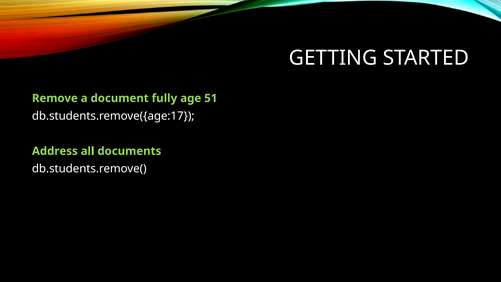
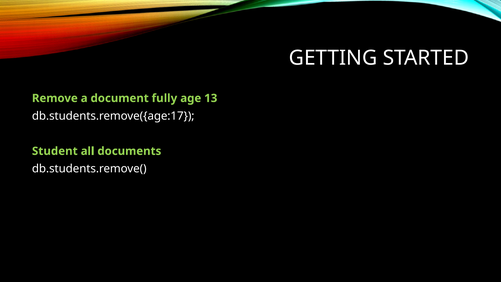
51: 51 -> 13 (211, 98)
Address: Address -> Student (55, 151)
